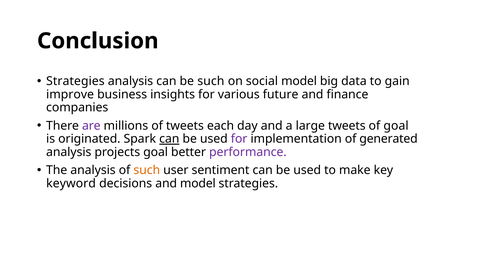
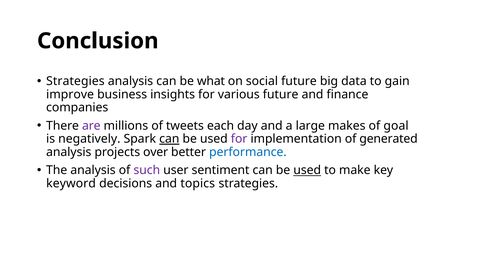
be such: such -> what (211, 81)
social model: model -> future (299, 81)
large tweets: tweets -> makes (347, 126)
originated: originated -> negatively (89, 139)
projects goal: goal -> over (156, 152)
performance colour: purple -> blue (248, 152)
such colour: orange -> purple (147, 170)
used underline: none -> present (307, 170)
and model: model -> topics (198, 183)
